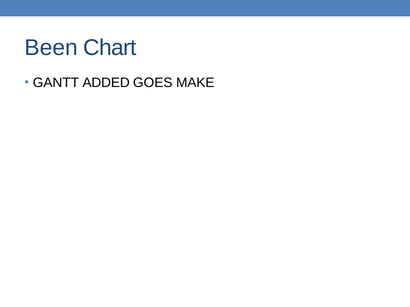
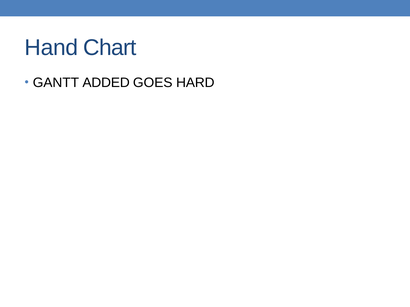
Been: Been -> Hand (51, 48)
MAKE: MAKE -> HARD (195, 83)
